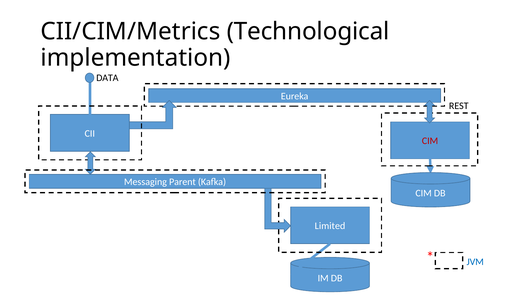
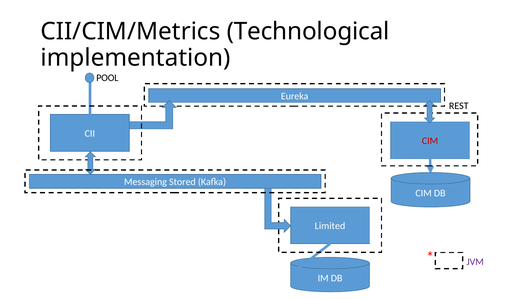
DATA: DATA -> POOL (107, 78)
Parent: Parent -> Stored (182, 182)
JVM colour: blue -> purple (475, 261)
